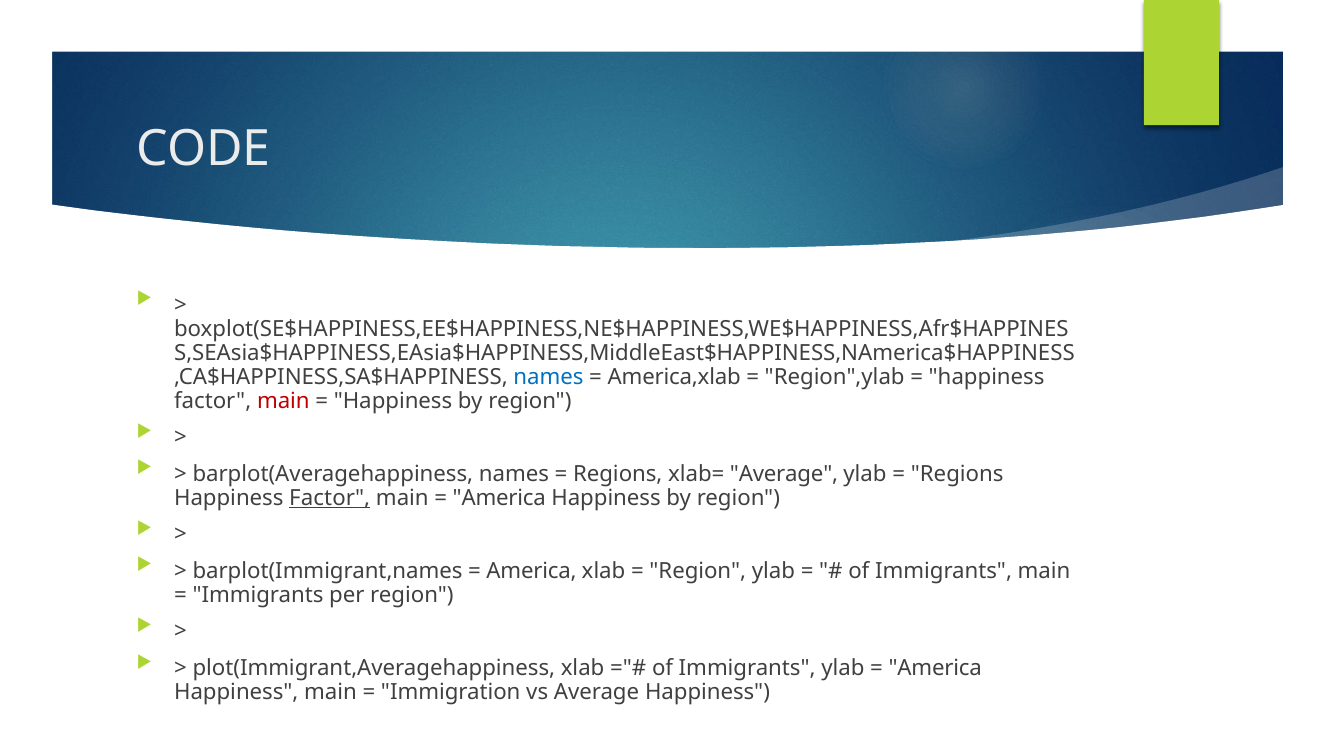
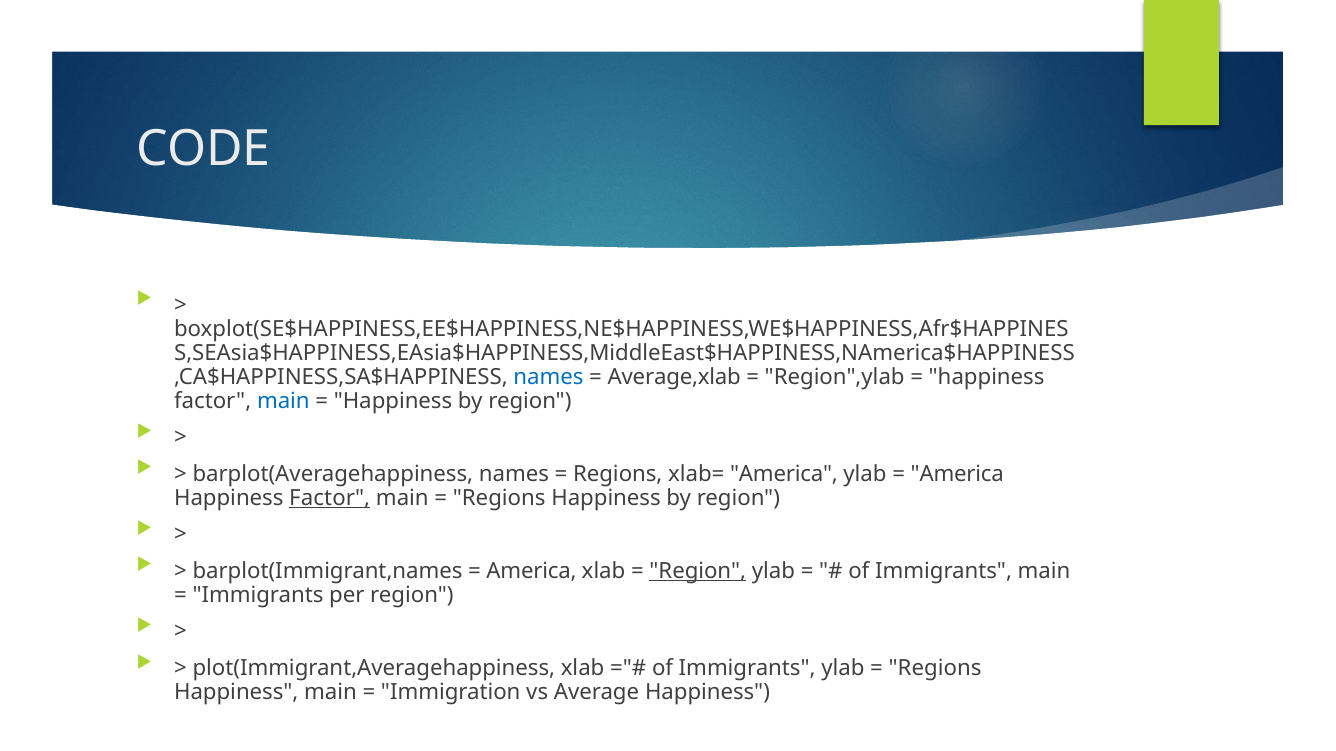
America,xlab: America,xlab -> Average,xlab (674, 377)
main colour: red -> blue (283, 401)
xlab= Average: Average -> America (784, 474)
Regions: Regions -> America (957, 474)
America: America -> Regions (499, 498)
Region underline: none -> present (698, 571)
America: America -> Regions (935, 669)
